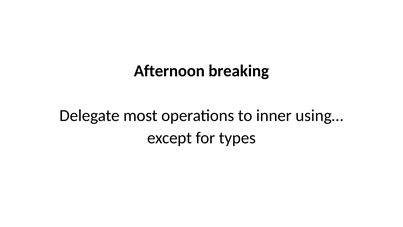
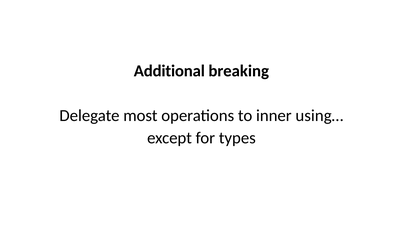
Afternoon: Afternoon -> Additional (169, 71)
